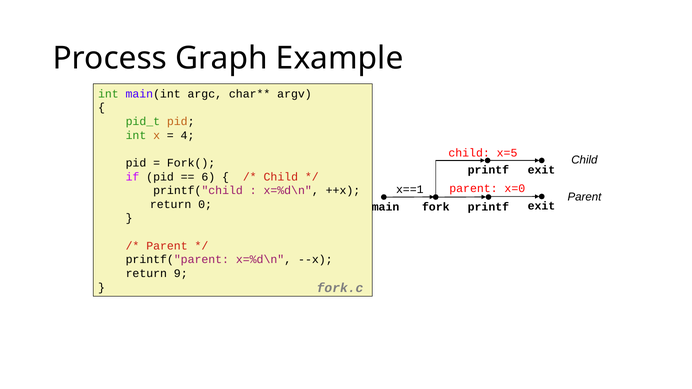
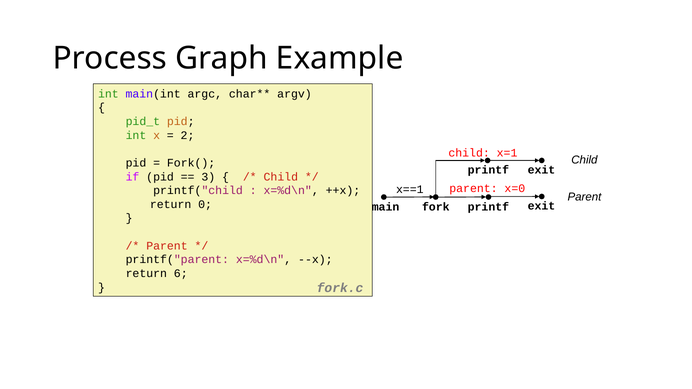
4: 4 -> 2 (188, 135)
x=5: x=5 -> x=1 (507, 153)
6: 6 -> 3 (208, 177)
9: 9 -> 6 (181, 274)
